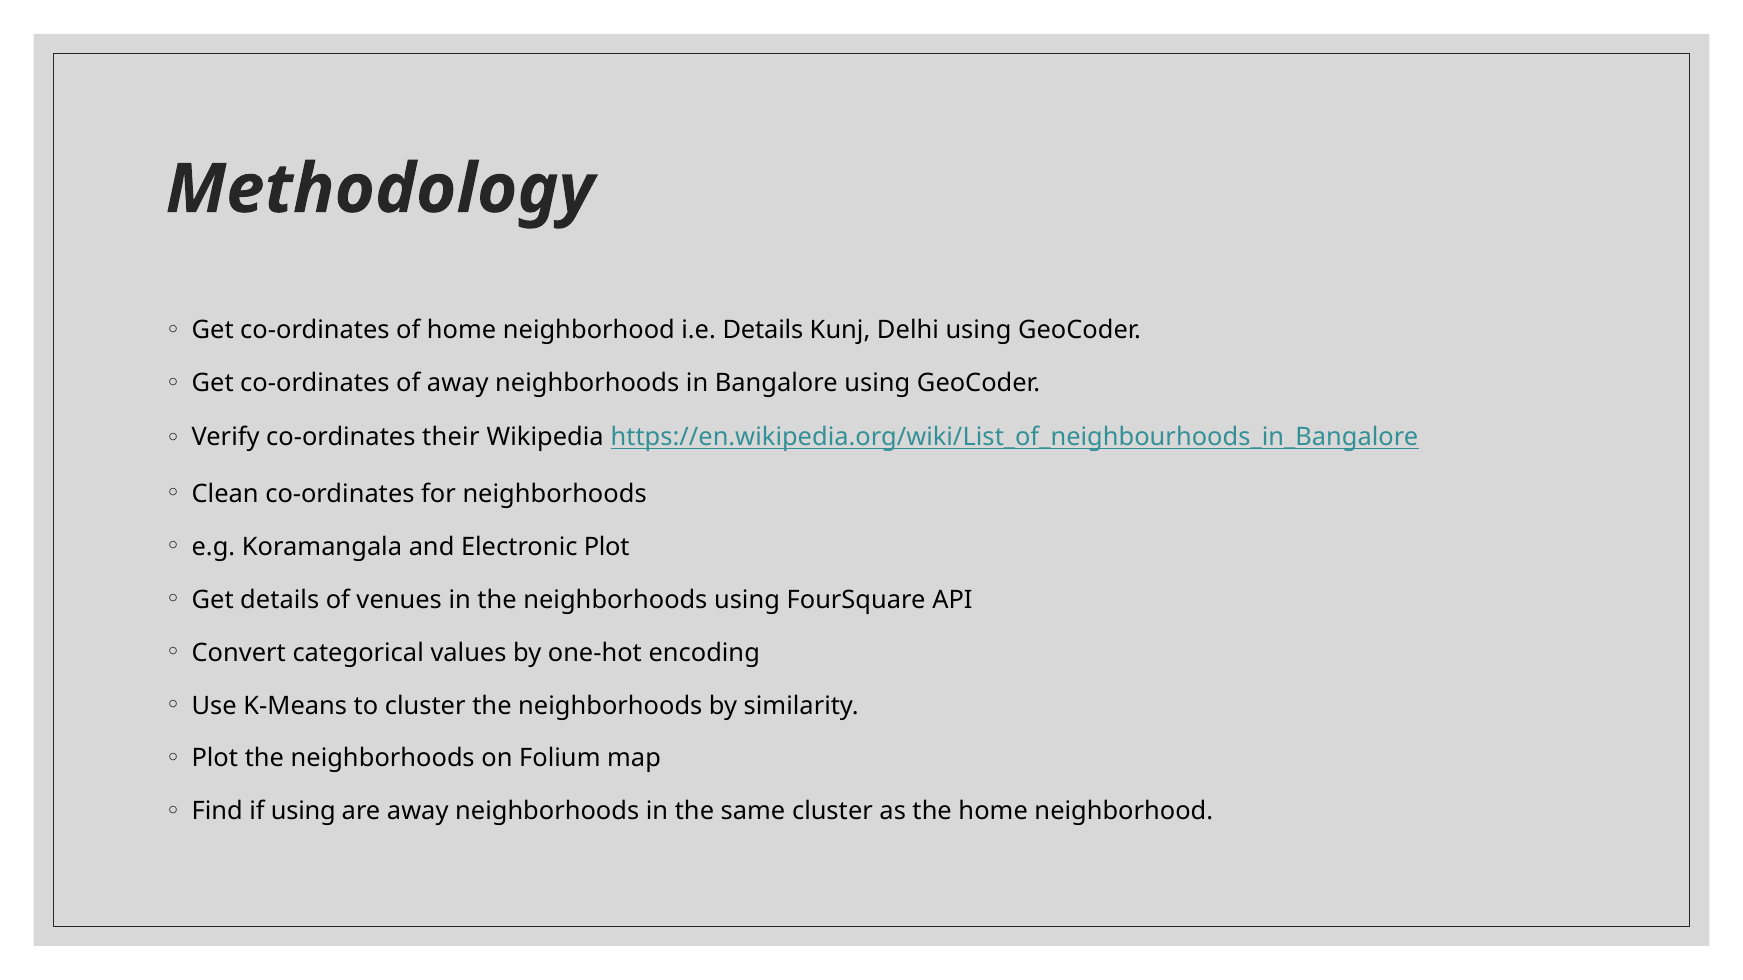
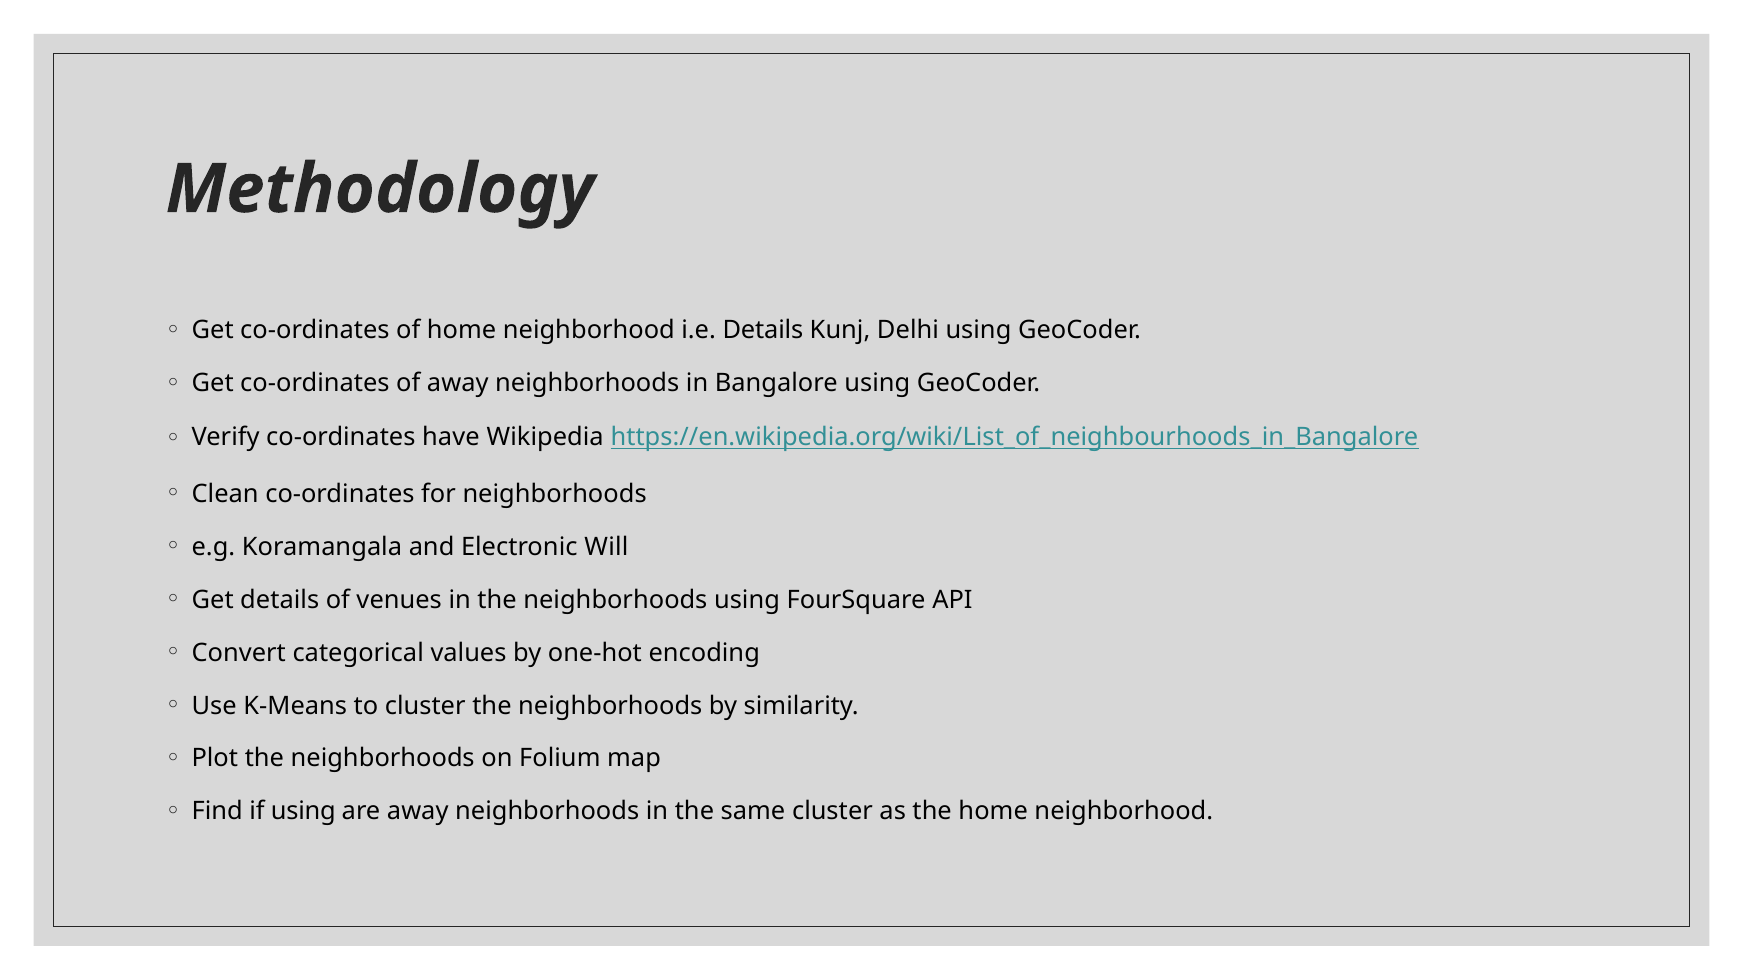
their: their -> have (451, 437)
Electronic Plot: Plot -> Will (606, 547)
